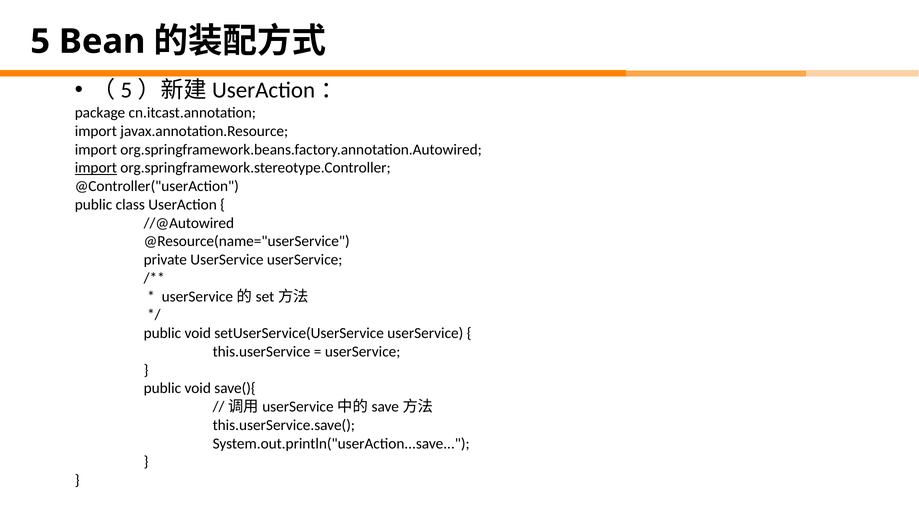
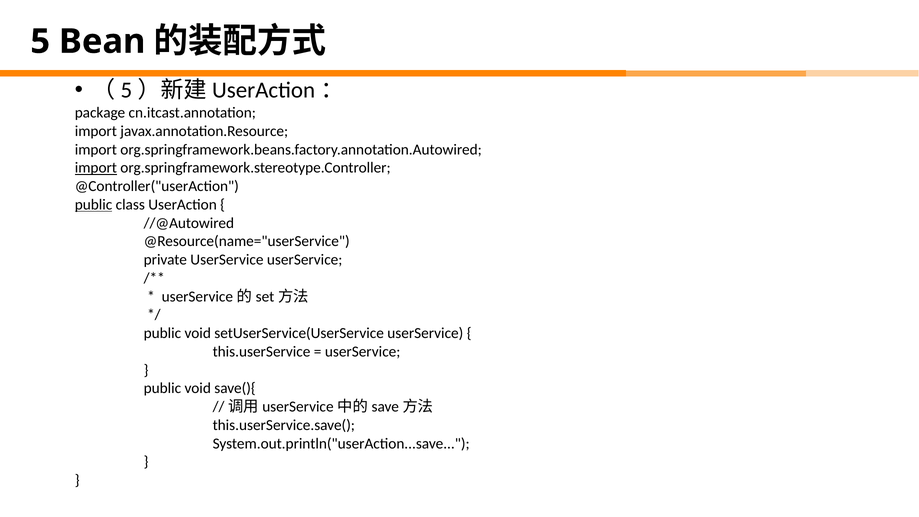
public underline: none -> present (94, 205)
